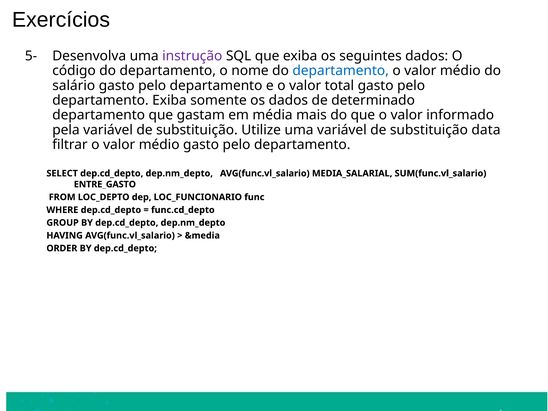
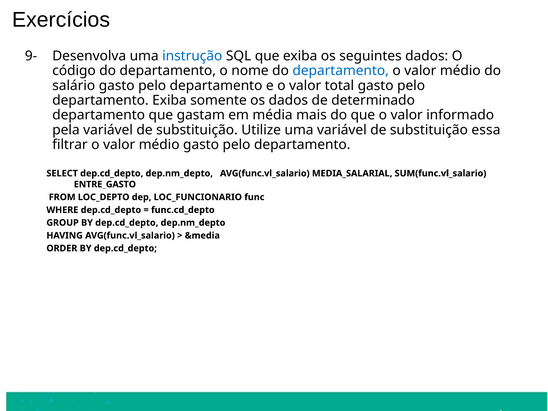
5-: 5- -> 9- (31, 56)
instrução colour: purple -> blue (192, 56)
data: data -> essa (486, 130)
